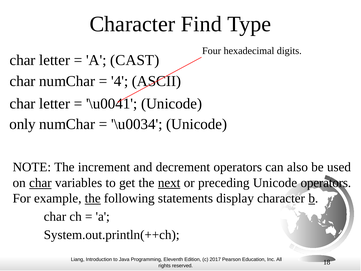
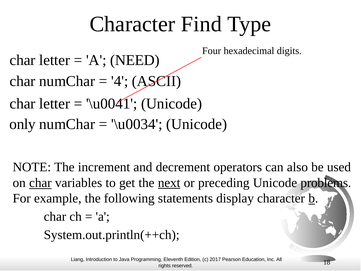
CAST: CAST -> NEED (135, 60)
Unicode operators: operators -> problems (326, 183)
the underline: present -> none (93, 198)
